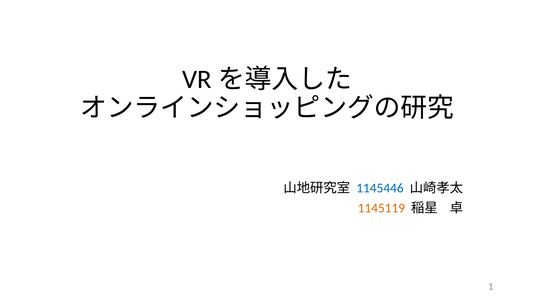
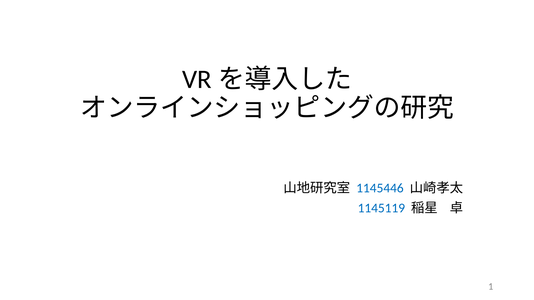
1145119 colour: orange -> blue (381, 208)
